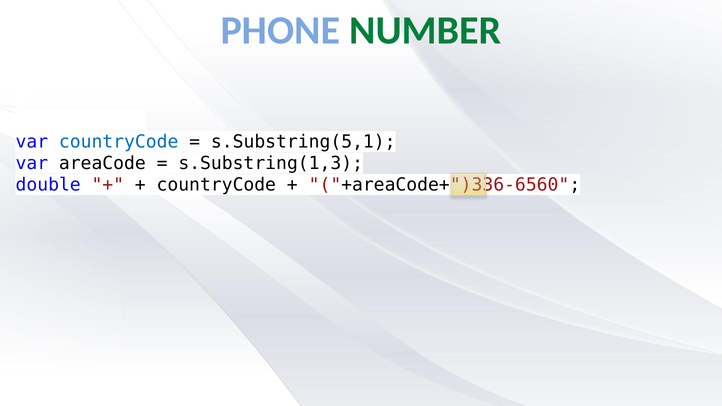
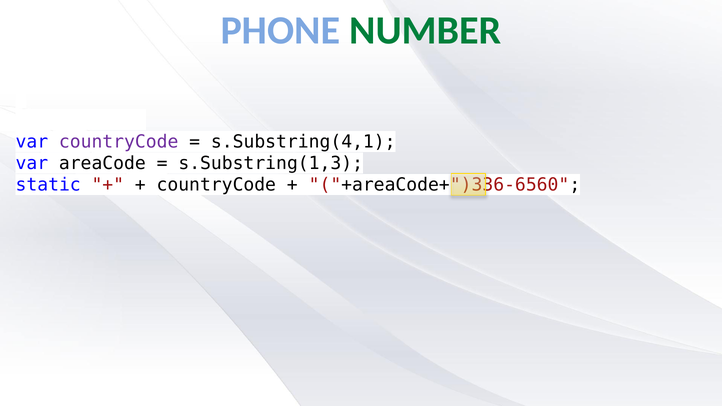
countryCode colour: blue -> purple (119, 142)
s.Substring(5,1: s.Substring(5,1 -> s.Substring(4,1 (303, 142)
double: double -> static (48, 185)
